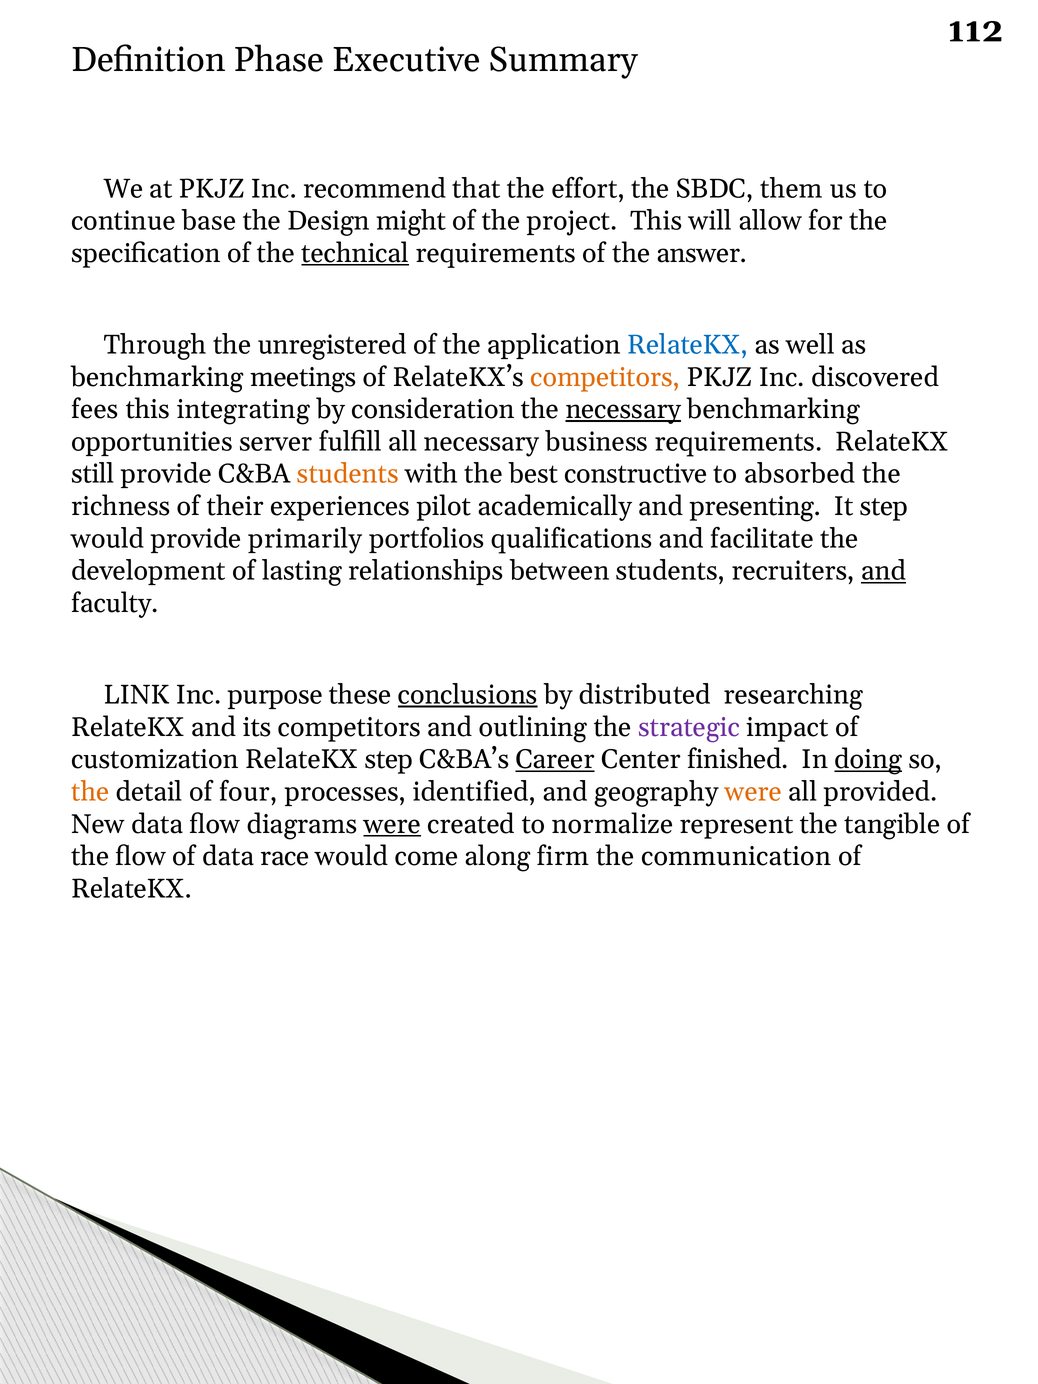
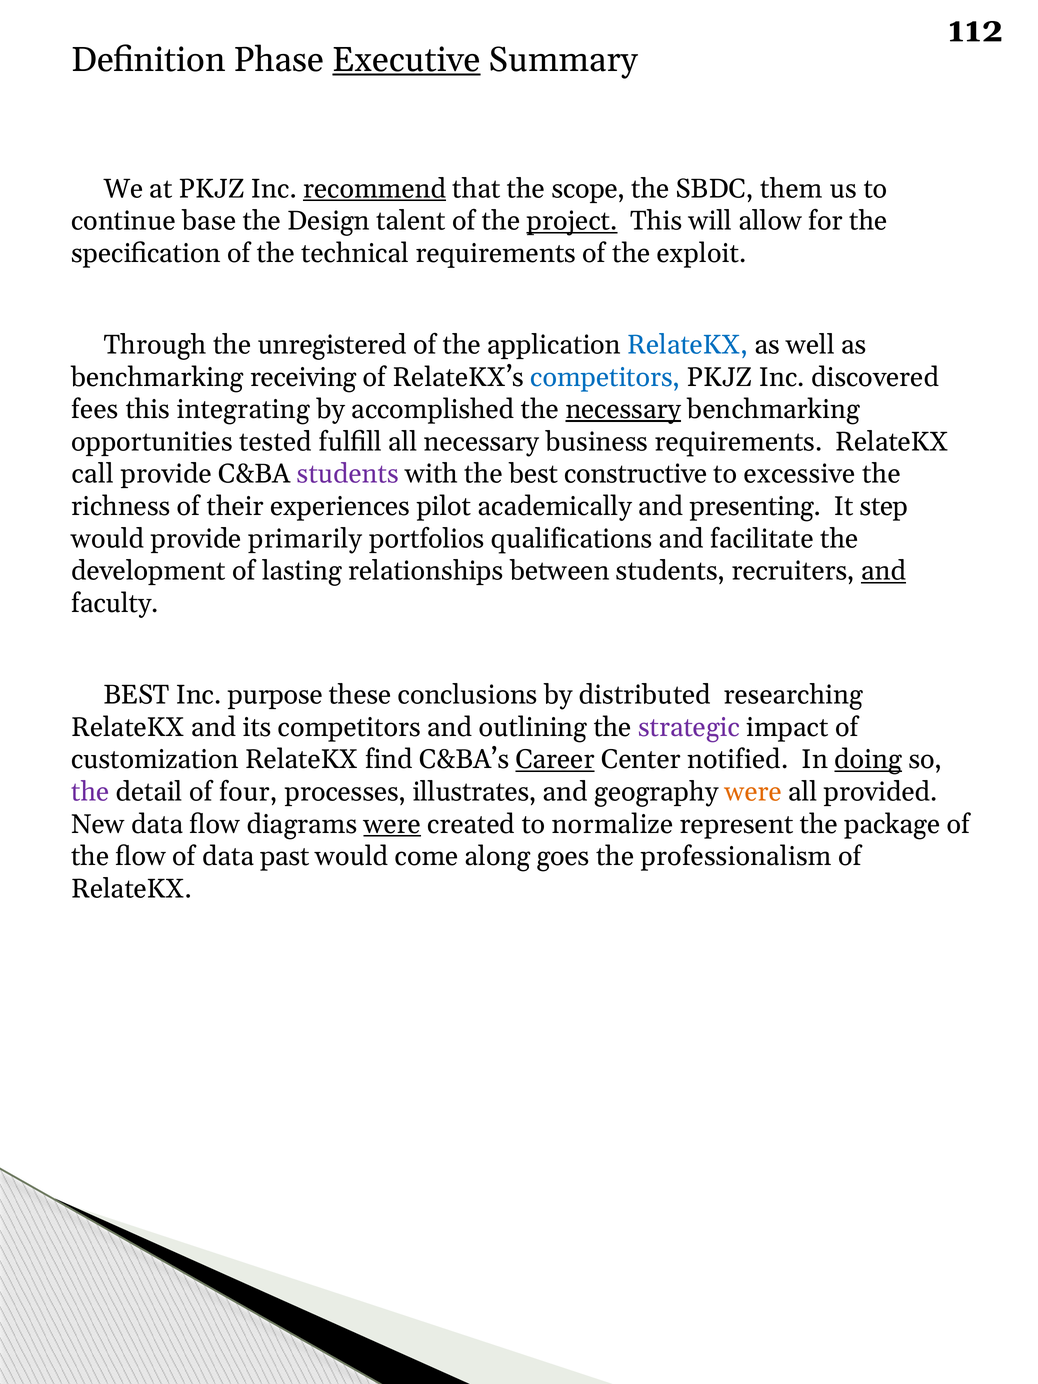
Executive underline: none -> present (406, 60)
recommend underline: none -> present (375, 189)
effort: effort -> scope (588, 189)
might: might -> talent (411, 221)
project underline: none -> present (572, 221)
technical underline: present -> none (355, 253)
answer: answer -> exploit (702, 253)
meetings: meetings -> receiving (303, 377)
competitors colour: orange -> blue (605, 377)
consideration: consideration -> accomplished (433, 409)
server: server -> tested (275, 442)
still: still -> call (93, 474)
students colour: orange -> purple (348, 474)
absorbed: absorbed -> excessive (800, 474)
LINK: LINK -> BEST (137, 695)
conclusions underline: present -> none (468, 695)
RelateKX step: step -> find (389, 760)
finished: finished -> notified (738, 760)
the colour: orange -> purple (90, 792)
identified: identified -> illustrates (475, 792)
tangible: tangible -> package (892, 824)
race: race -> past (285, 856)
firm: firm -> goes (563, 856)
communication: communication -> professionalism (736, 856)
